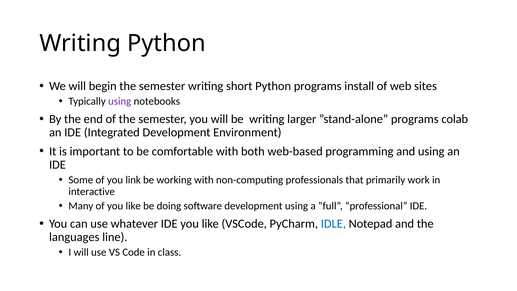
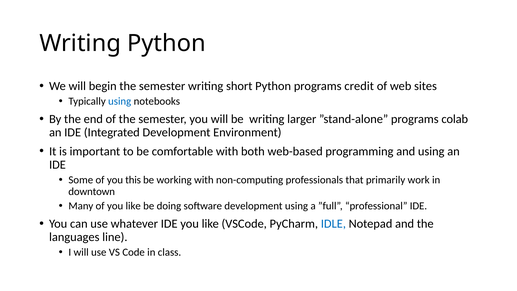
install: install -> credit (359, 86)
using colour: purple -> blue (120, 101)
link: link -> this (133, 180)
interactive: interactive -> downtown (92, 191)
